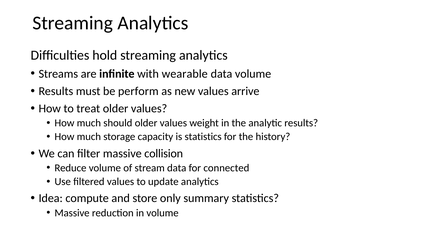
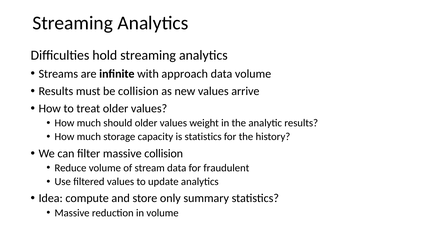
wearable: wearable -> approach (185, 74)
be perform: perform -> collision (138, 91)
connected: connected -> fraudulent (226, 168)
